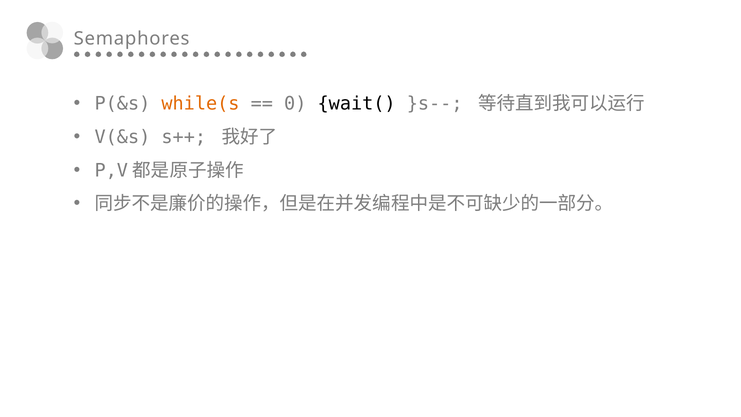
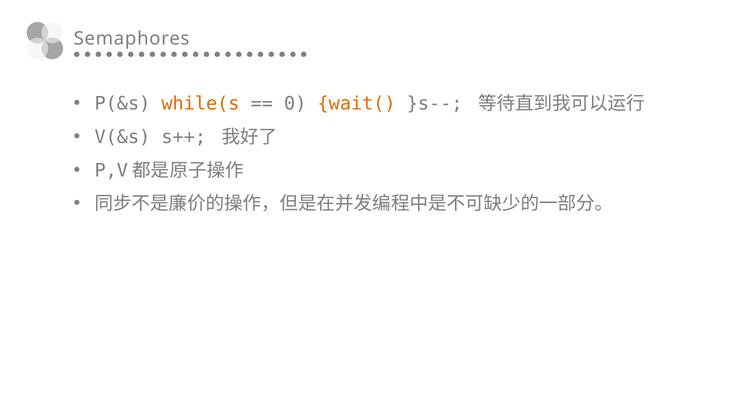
wait( colour: black -> orange (357, 104)
